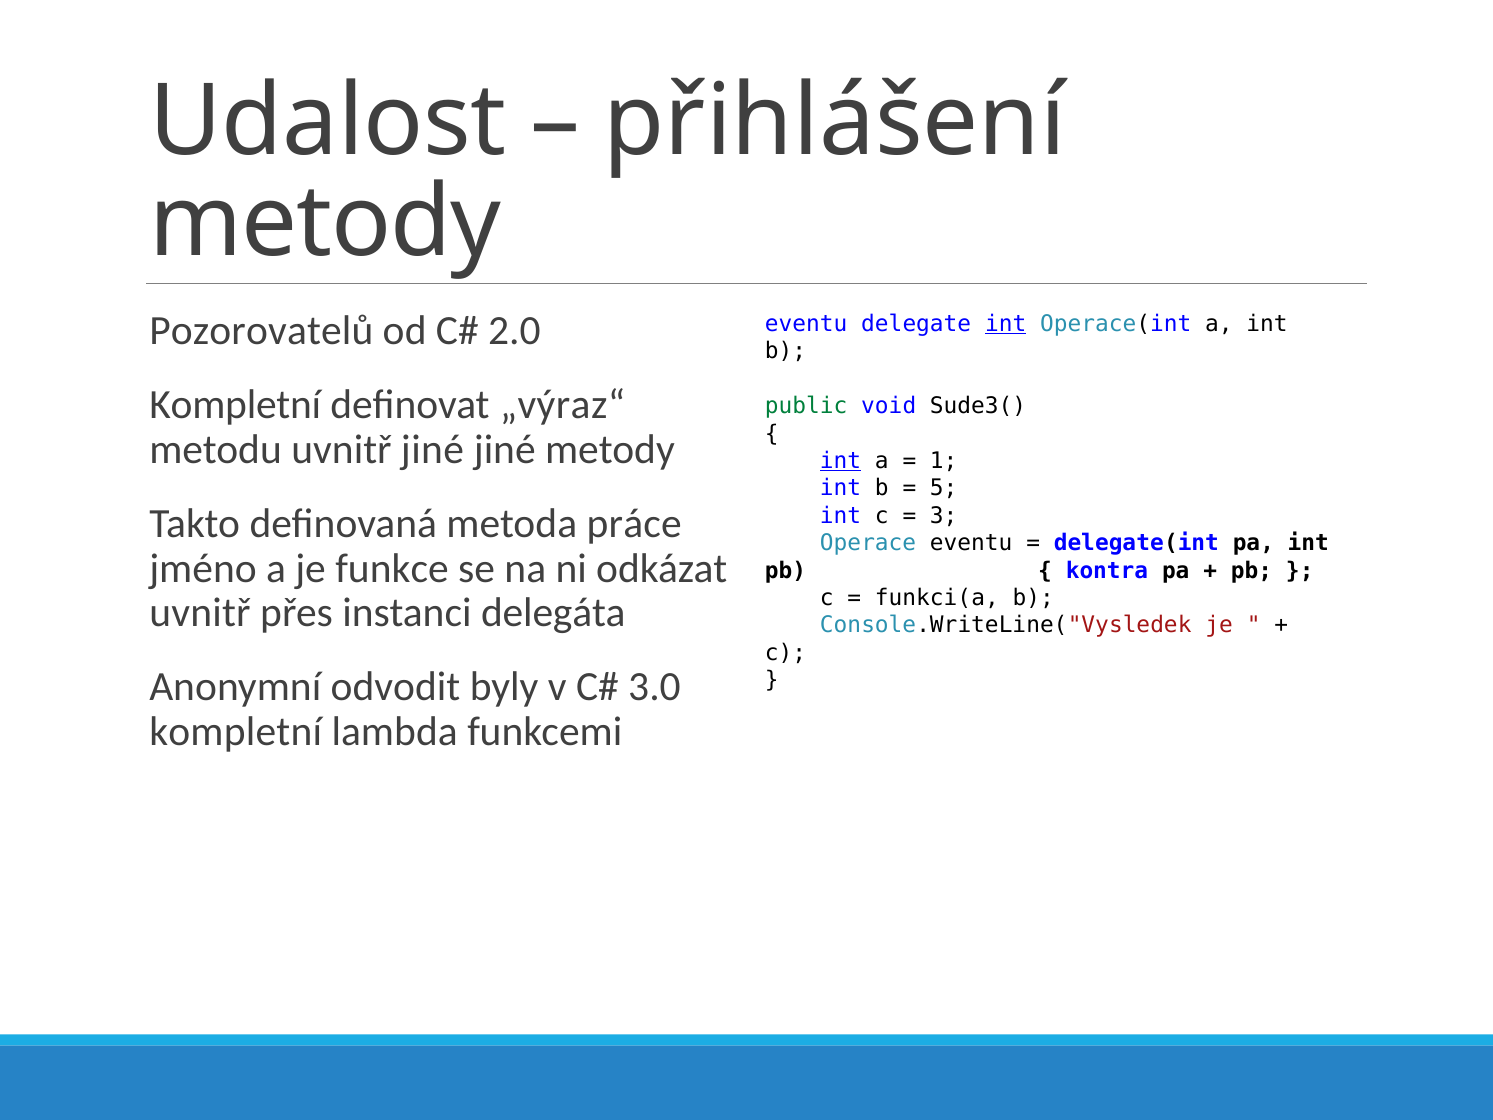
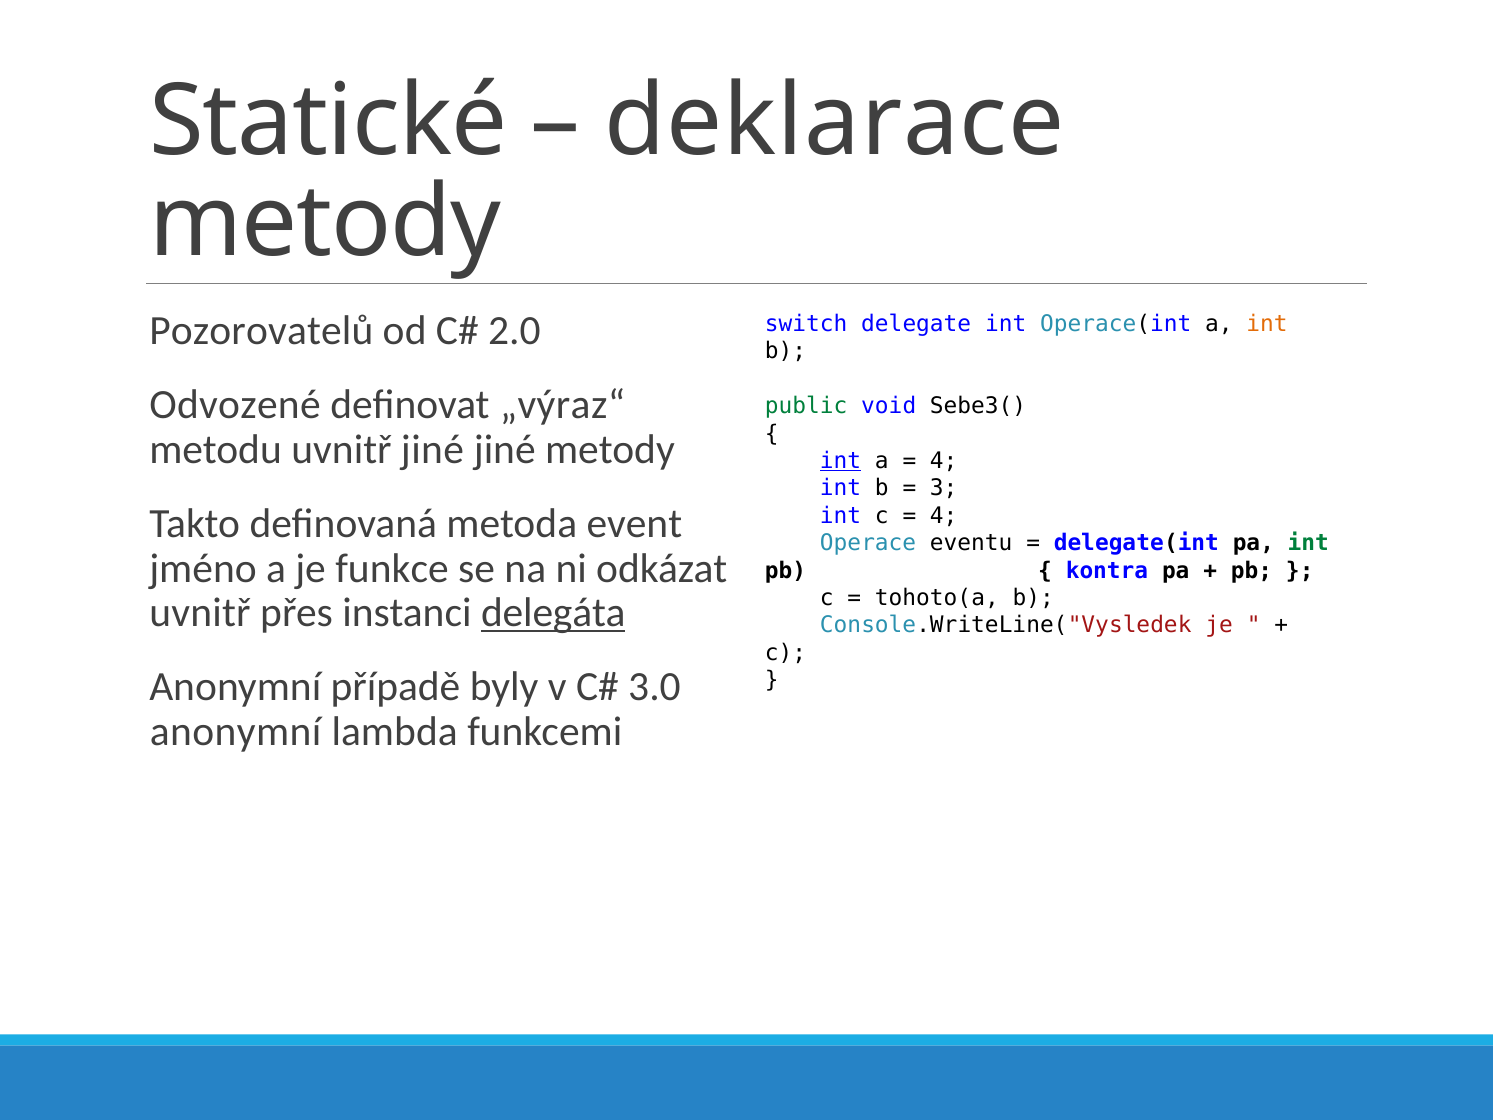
Udalost: Udalost -> Statické (328, 122)
přihlášení: přihlášení -> deklarace (834, 122)
eventu: eventu -> switch (806, 324)
int underline: present -> none (1006, 324)
int colour: black -> orange (1267, 324)
Kompletní: Kompletní -> Odvozené (235, 405)
Sude3(: Sude3( -> Sebe3( (978, 406)
1: 1 -> 4 (944, 461)
5: 5 -> 3 (944, 488)
3: 3 -> 4 (944, 516)
práce: práce -> event (634, 523)
int colour: black -> green (1308, 543)
funkci(a: funkci(a -> tohoto(a (937, 598)
delegáta underline: none -> present (553, 613)
odvodit: odvodit -> případě (396, 687)
kompletní: kompletní -> anonymní (236, 732)
